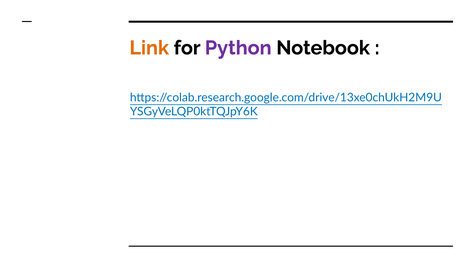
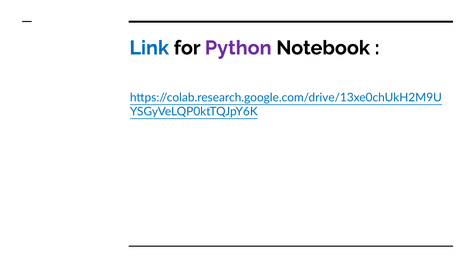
Link colour: orange -> blue (149, 48)
